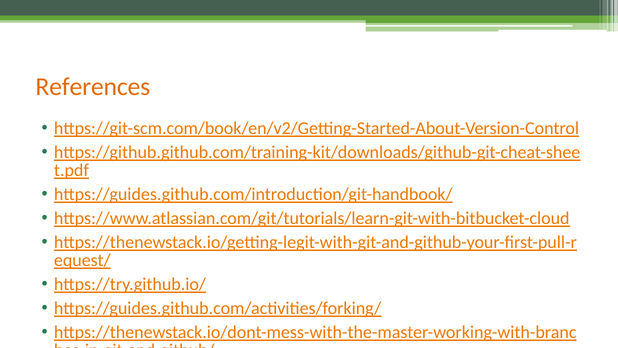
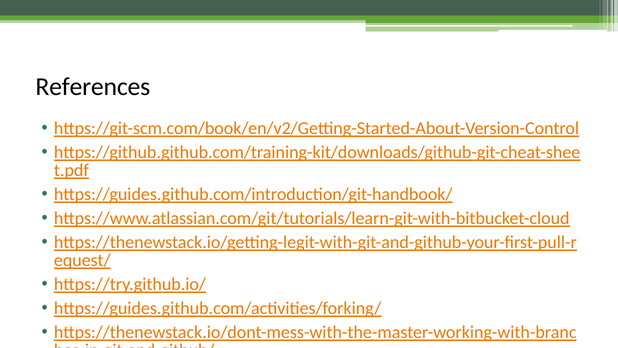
References colour: orange -> black (93, 87)
